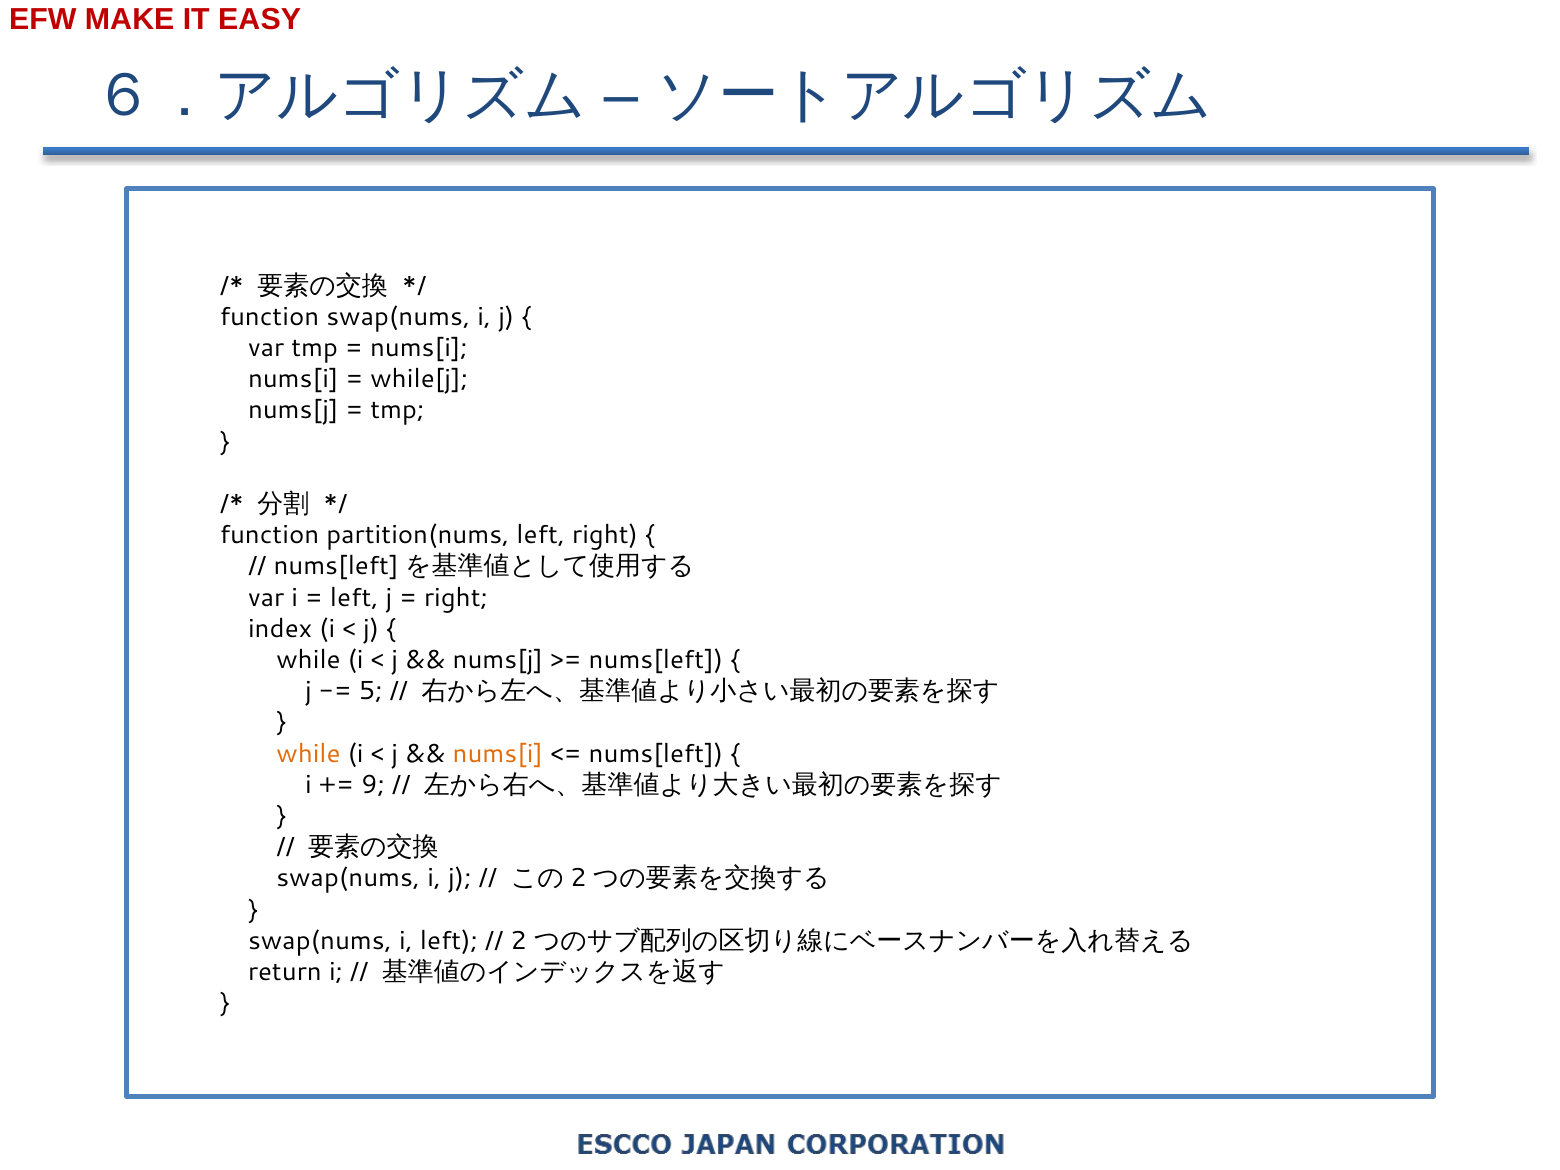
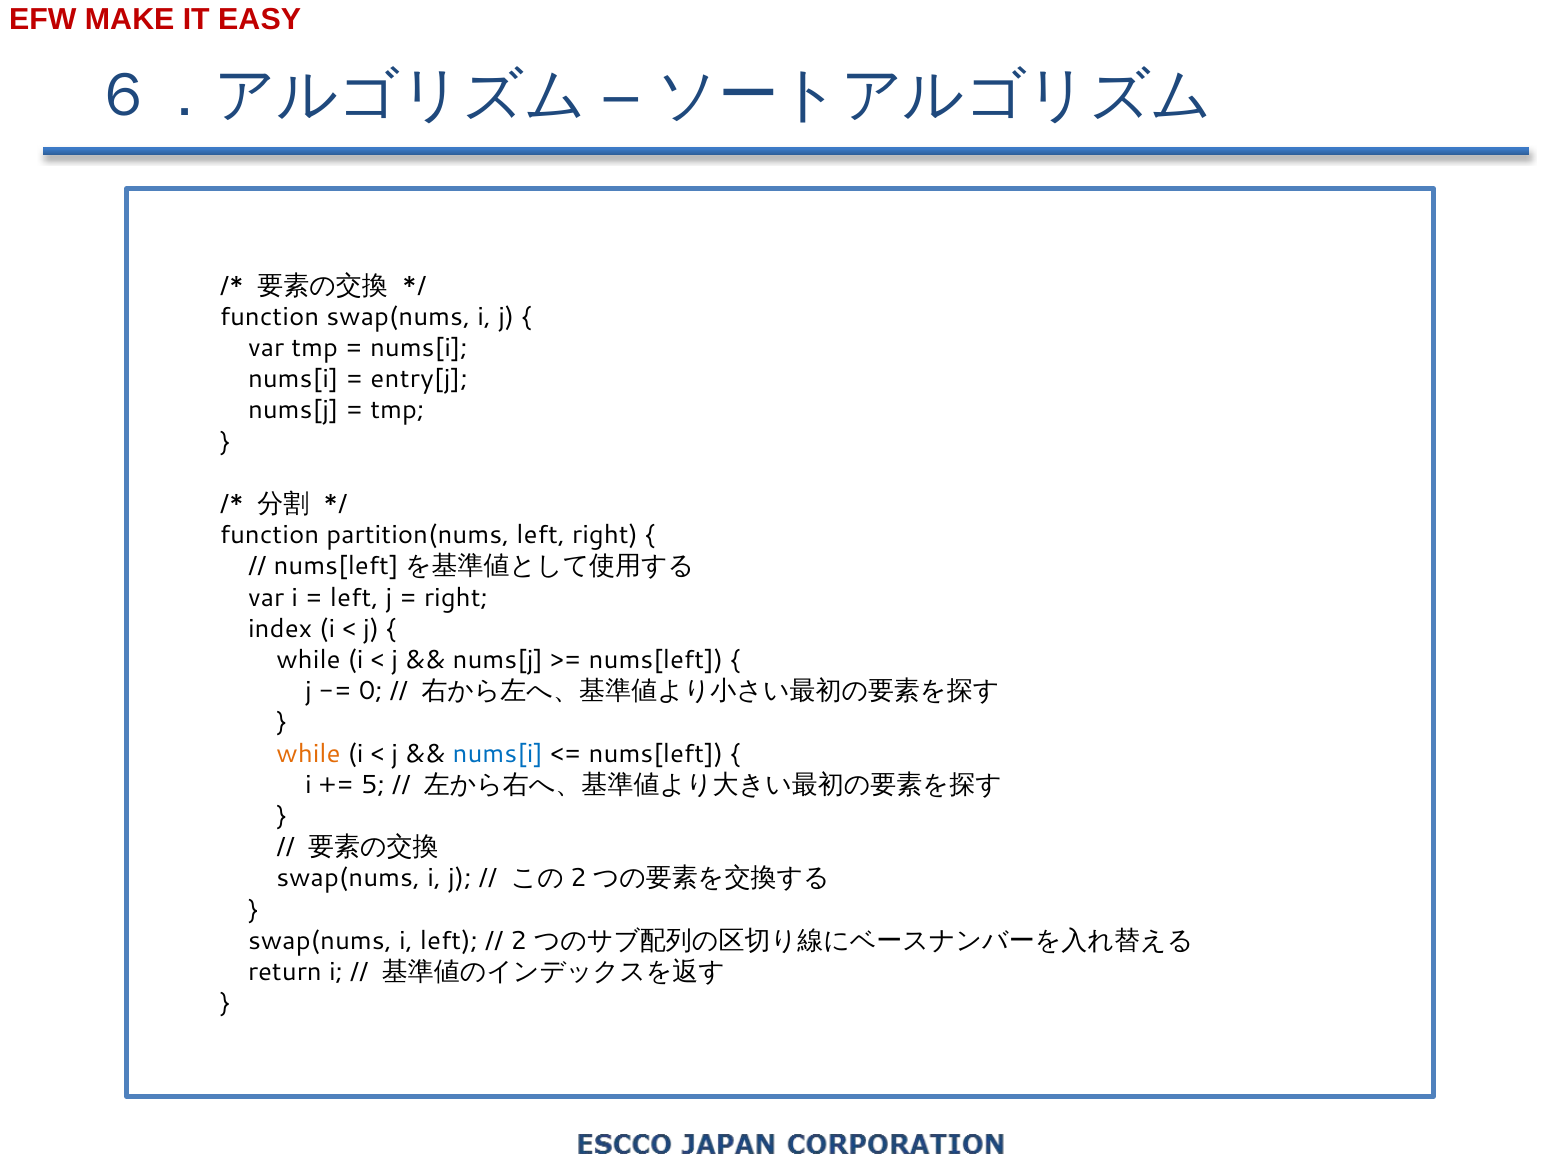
while[j: while[j -> entry[j (419, 379)
5: 5 -> 0 (371, 691)
nums[i colour: orange -> blue (498, 754)
9: 9 -> 5 (373, 785)
